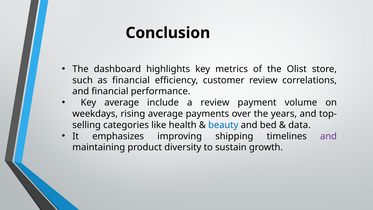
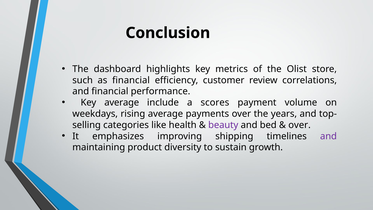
a review: review -> scores (215, 102)
beauty colour: blue -> purple (223, 125)
data: data -> over (300, 125)
